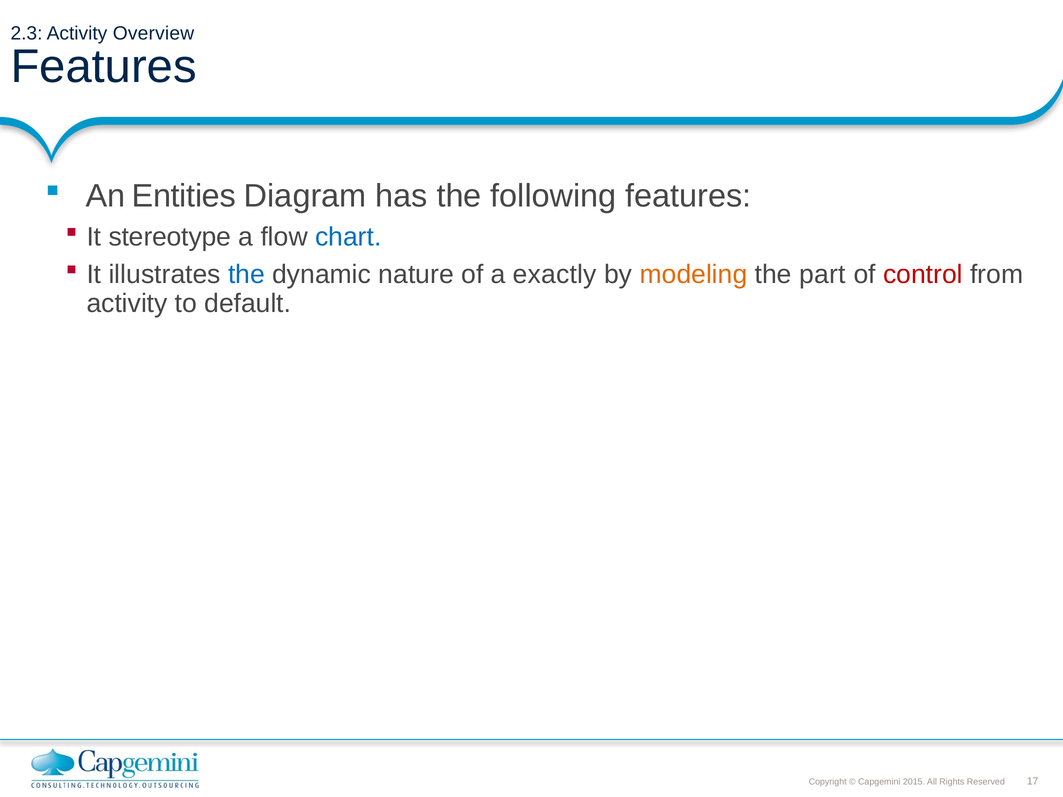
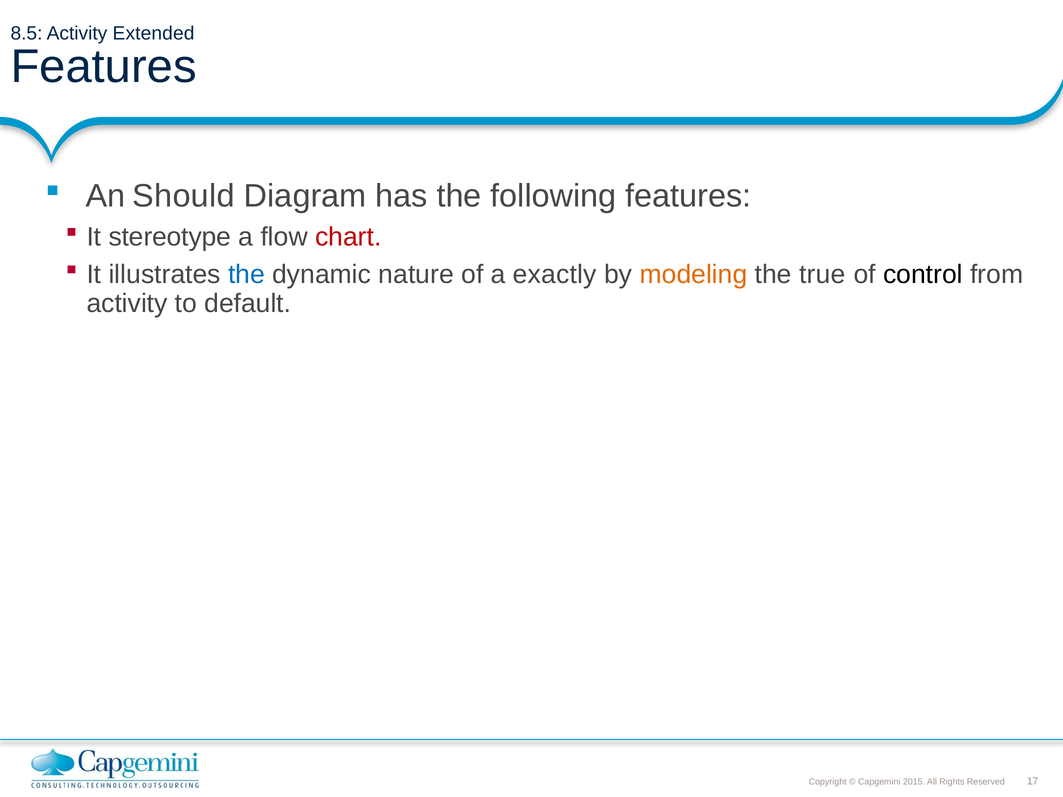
2.3: 2.3 -> 8.5 (26, 34)
Overview: Overview -> Extended (154, 34)
Entities: Entities -> Should (184, 196)
chart colour: blue -> red (348, 237)
part: part -> true (822, 275)
control colour: red -> black (923, 275)
